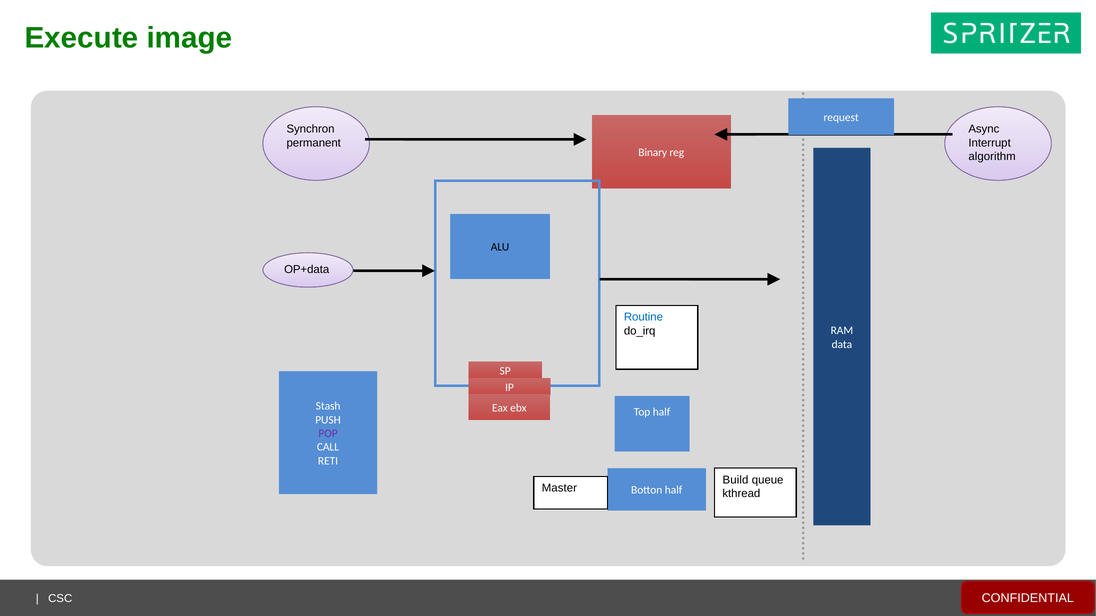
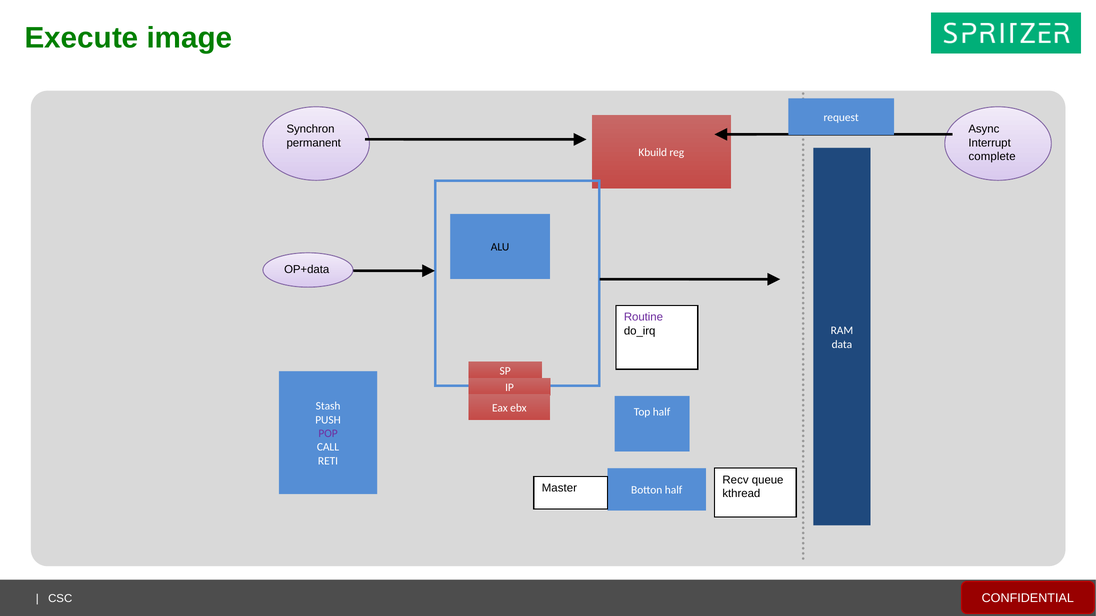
Binary: Binary -> Kbuild (653, 153)
algorithm: algorithm -> complete (992, 157)
Routine colour: blue -> purple (643, 317)
Build: Build -> Recv (736, 480)
